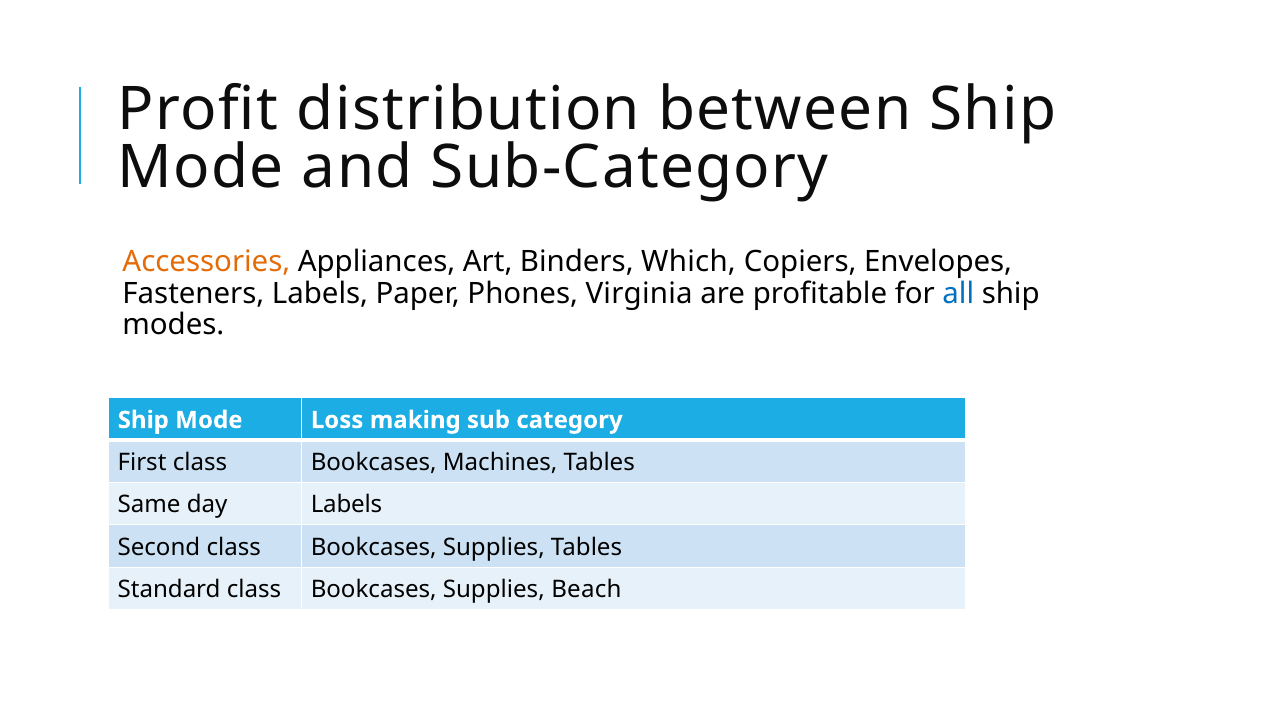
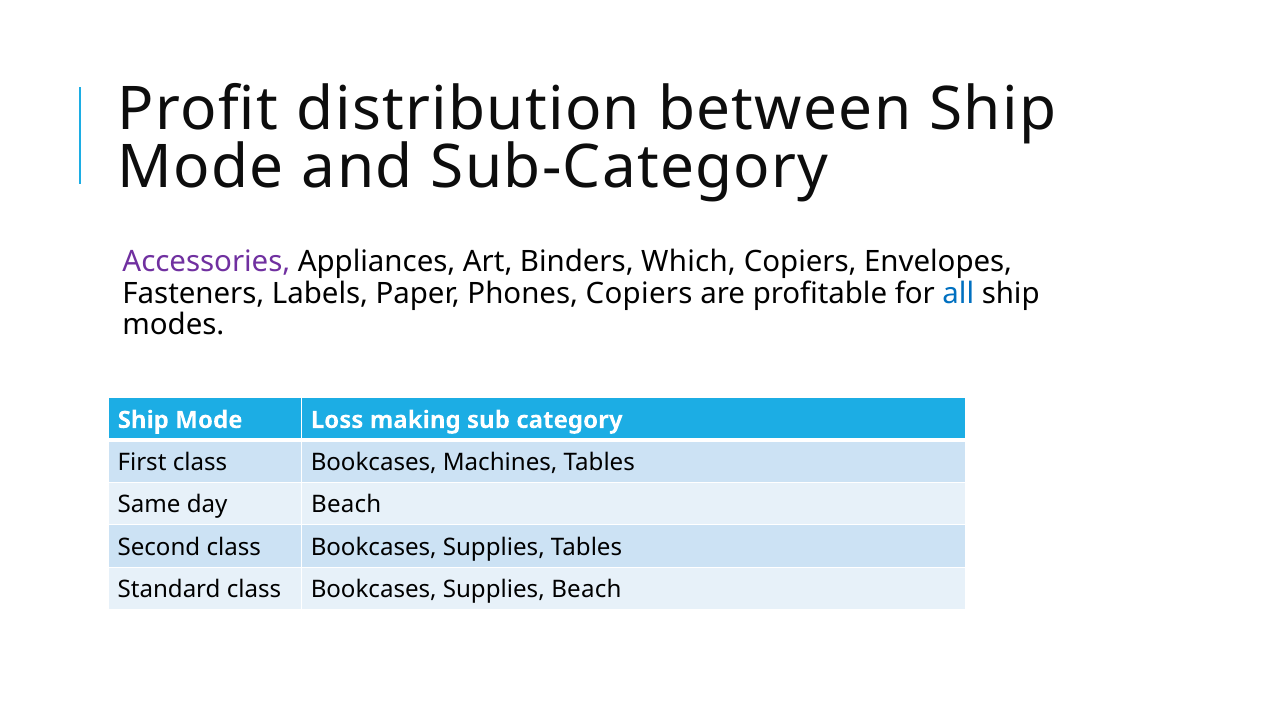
Accessories colour: orange -> purple (206, 262)
Phones Virginia: Virginia -> Copiers (639, 293)
day Labels: Labels -> Beach (346, 505)
